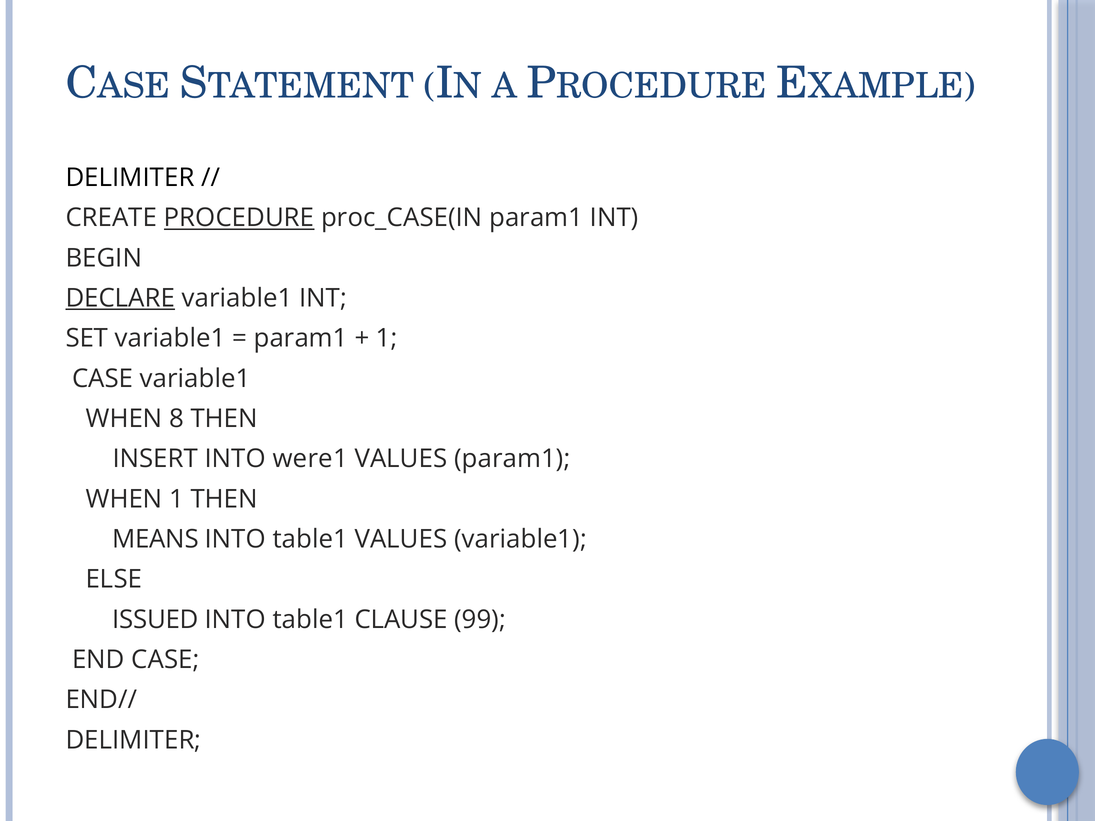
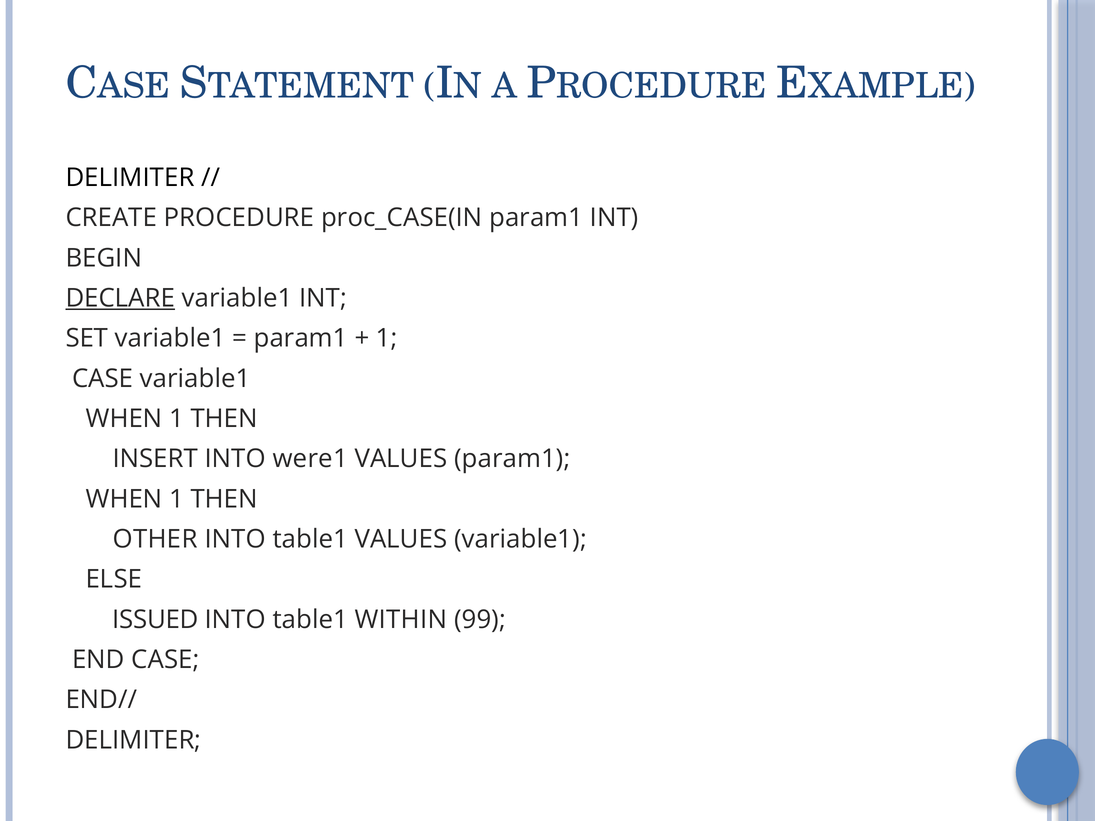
PROCEDURE underline: present -> none (239, 218)
8: 8 -> 1 (177, 419)
MEANS: MEANS -> OTHER (155, 539)
CLAUSE: CLAUSE -> WITHIN (401, 620)
